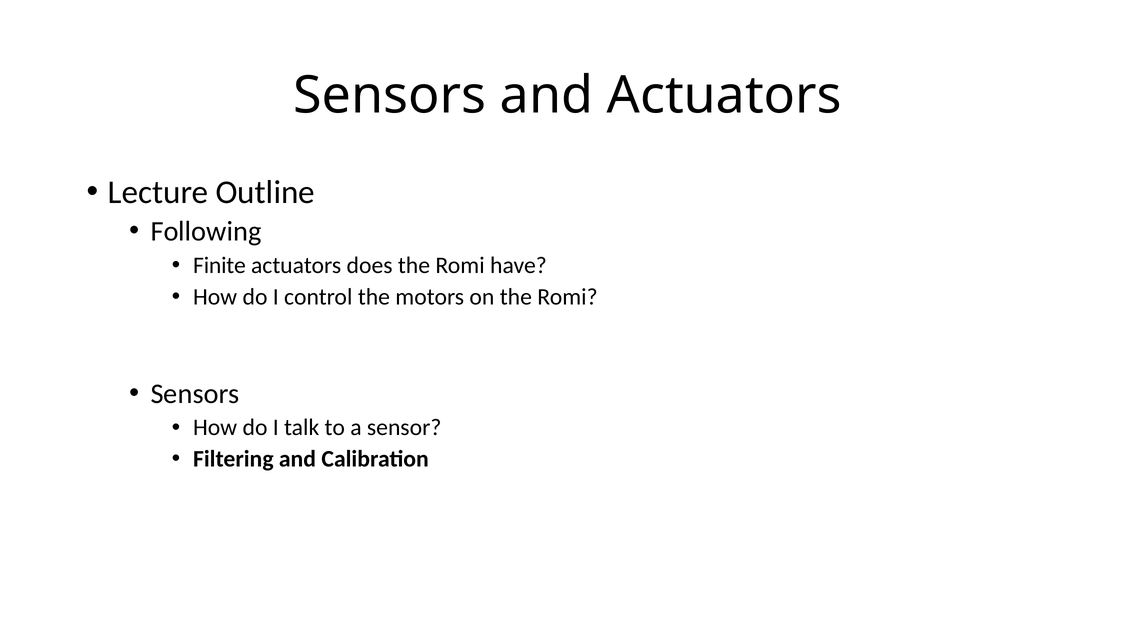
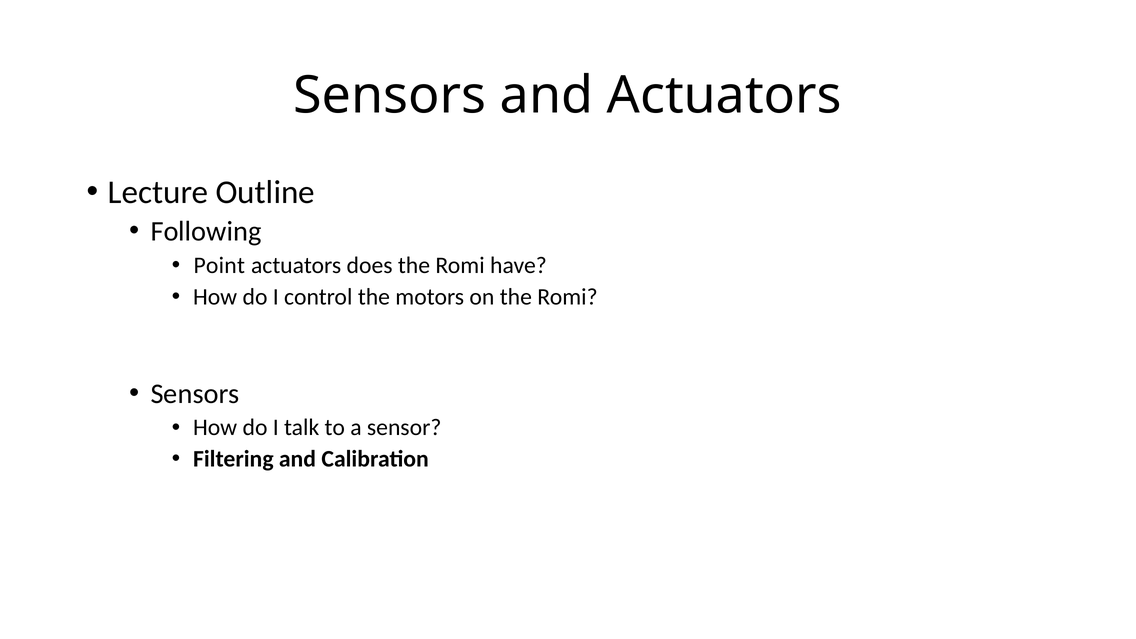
Finite: Finite -> Point (219, 265)
